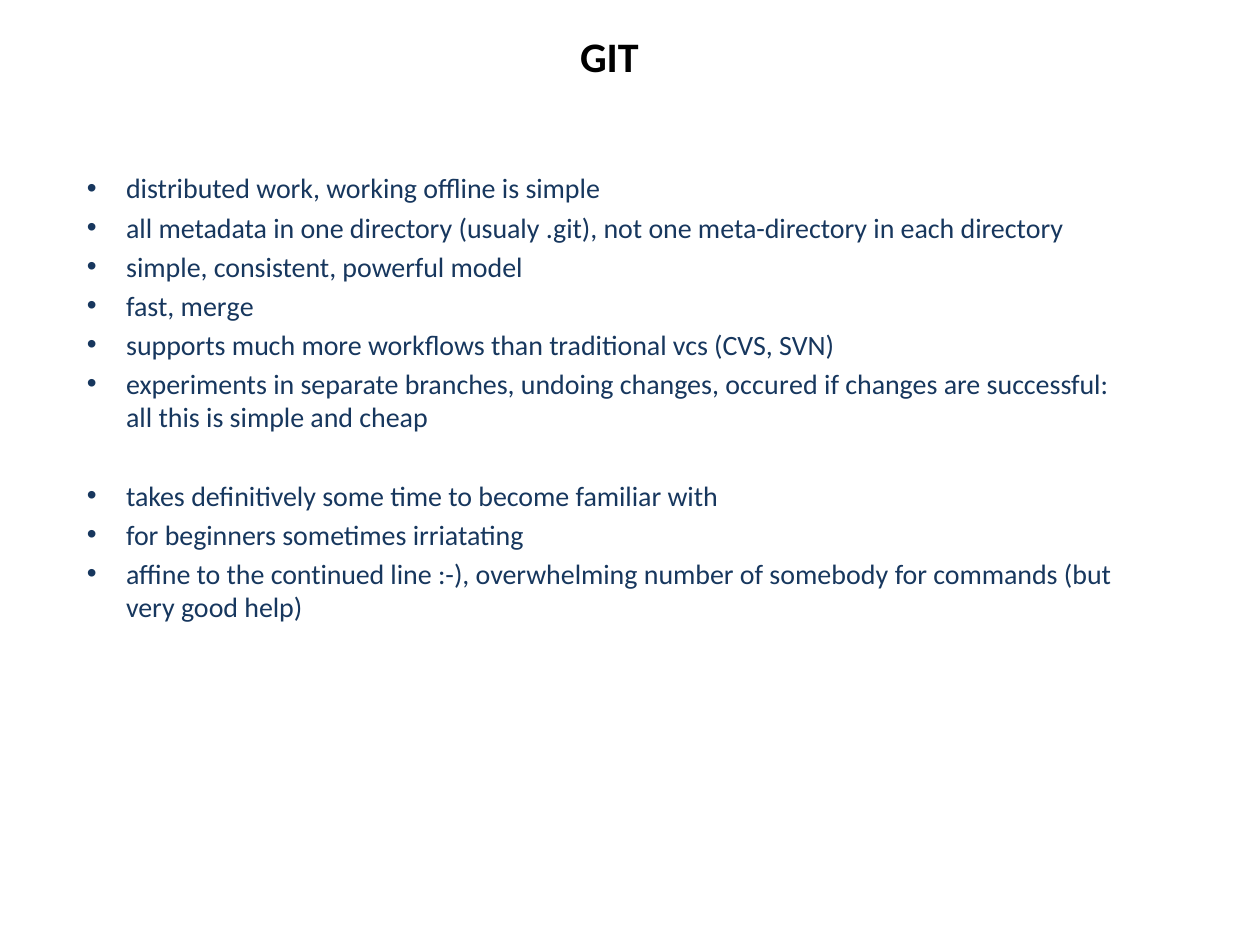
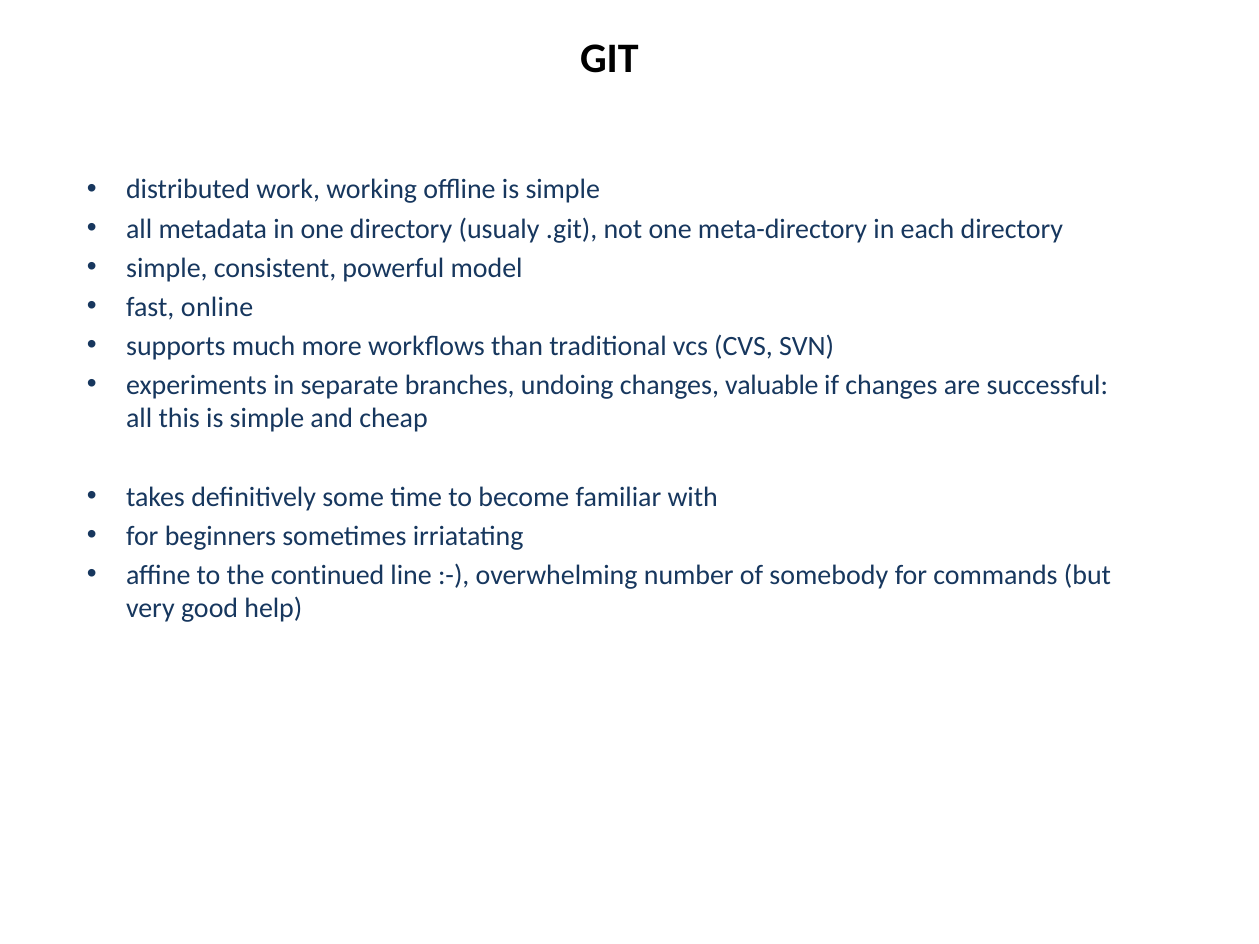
merge: merge -> online (217, 307)
occured: occured -> valuable (772, 385)
